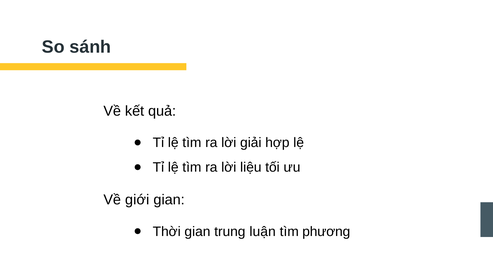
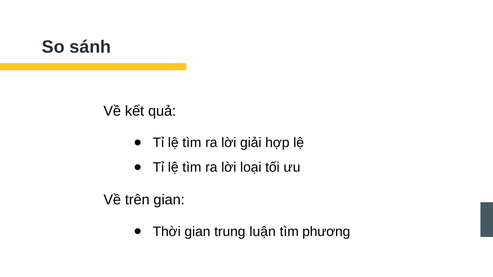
liệu: liệu -> loại (251, 168)
giới: giới -> trên (137, 200)
